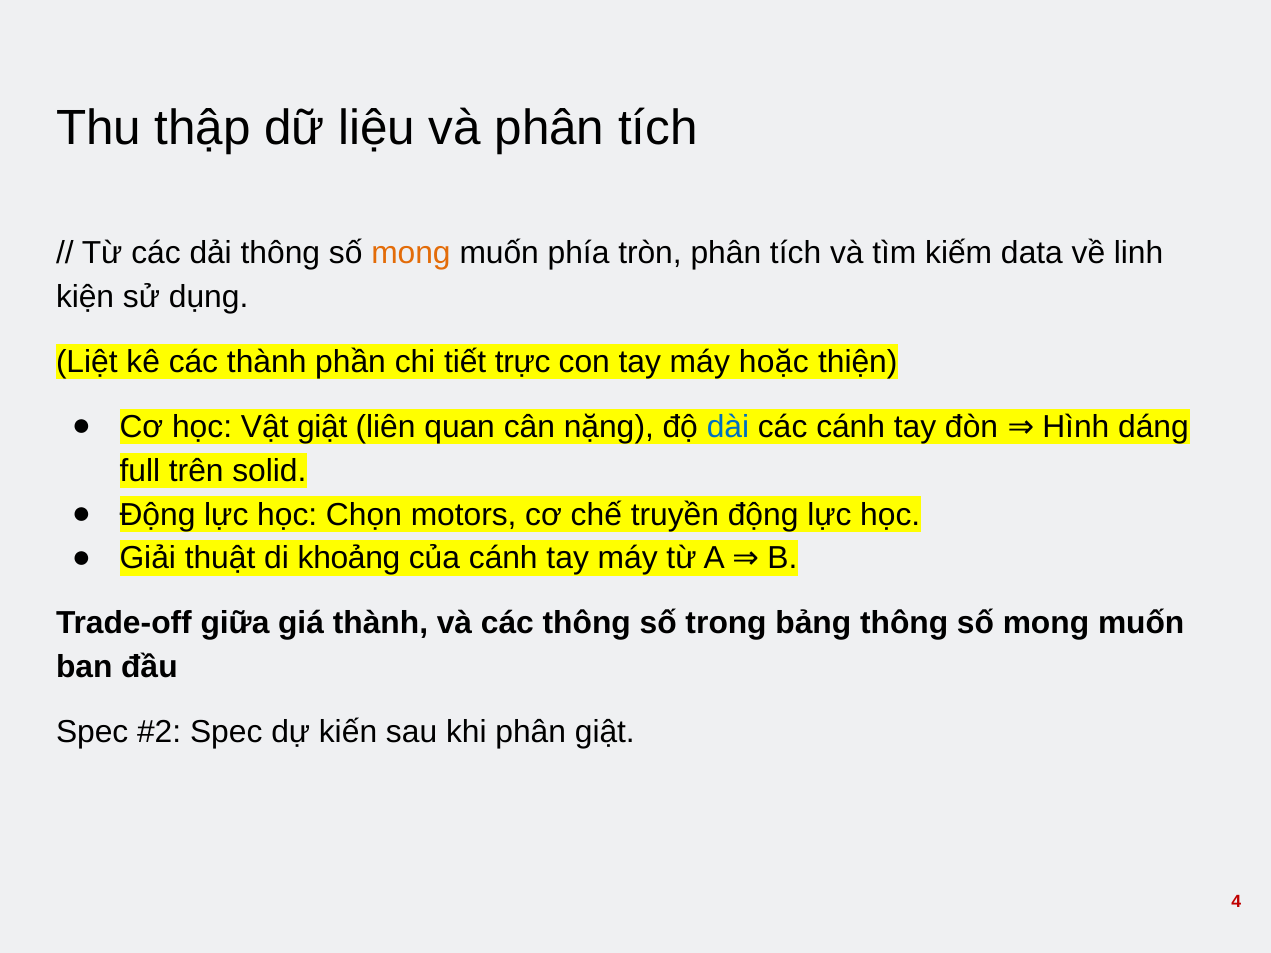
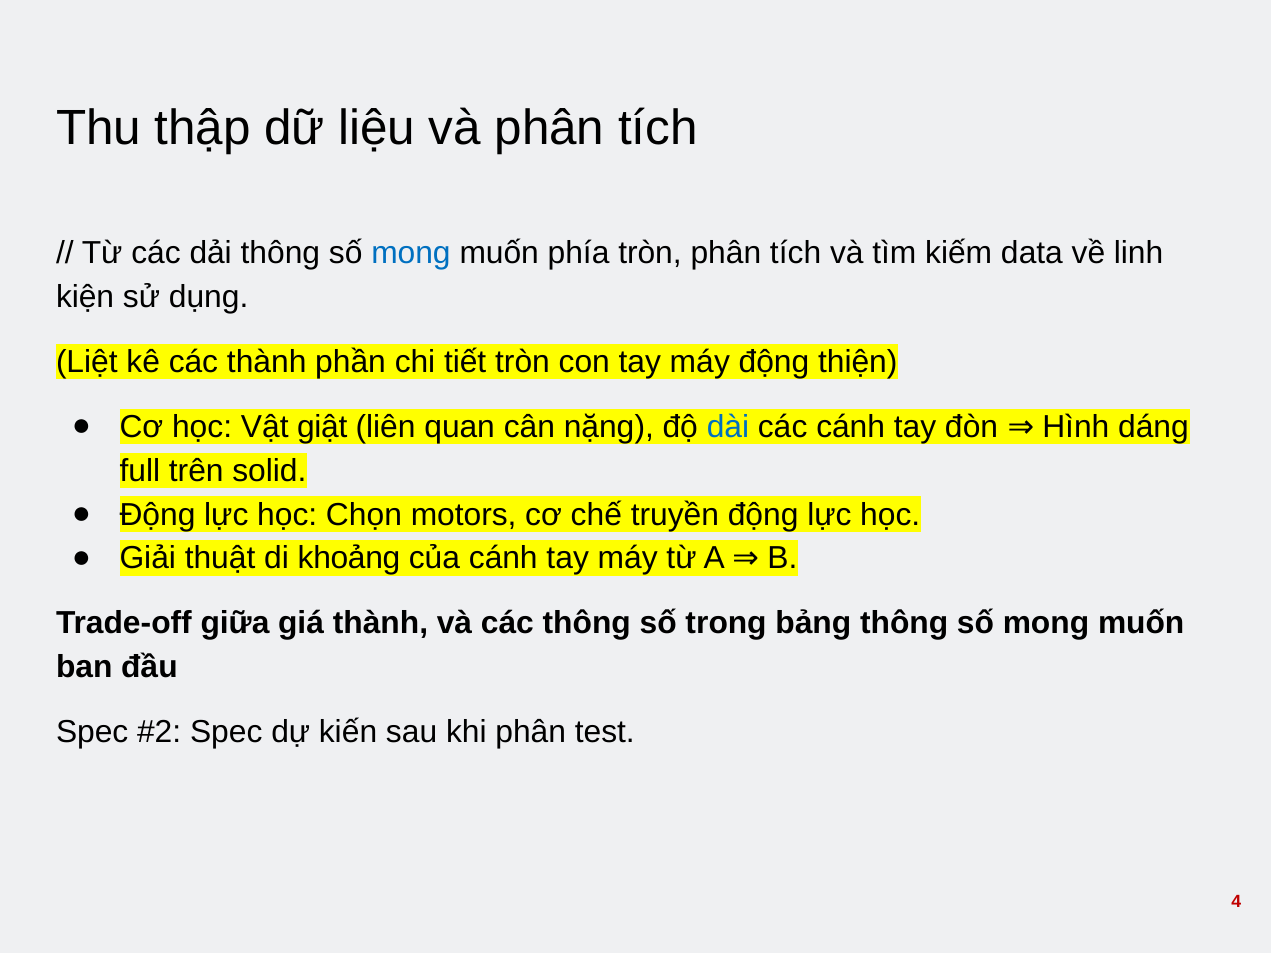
mong colour: orange -> blue (411, 253)
tiết trực: trực -> tròn (523, 362)
máy hoặc: hoặc -> động (774, 362)
phân giật: giật -> test (605, 732)
